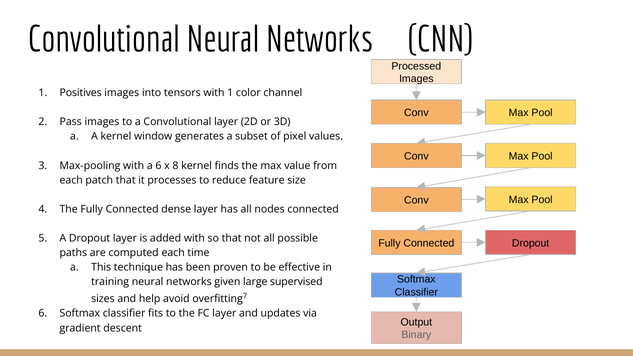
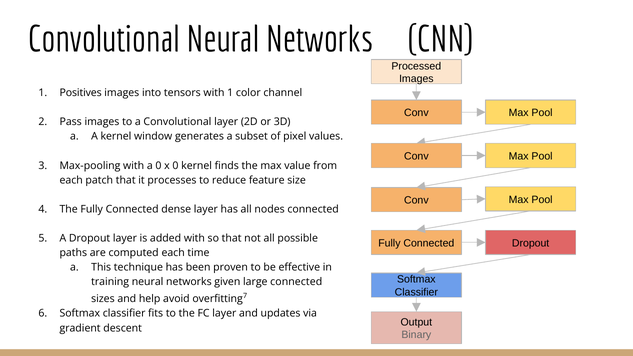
a 6: 6 -> 0 (158, 166)
x 8: 8 -> 0 (175, 166)
large supervised: supervised -> connected (296, 282)
